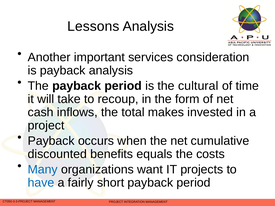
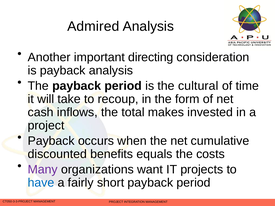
Lessons: Lessons -> Admired (93, 26)
services: services -> directing (151, 57)
Many colour: blue -> purple (43, 170)
